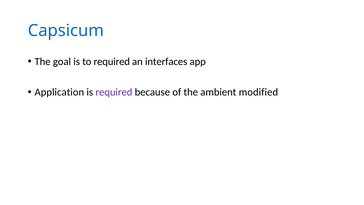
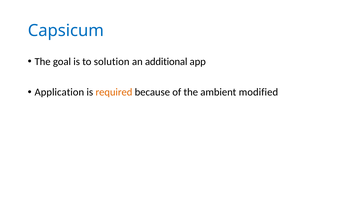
to required: required -> solution (112, 62)
interfaces: interfaces -> additional (166, 62)
required colour: purple -> orange (114, 92)
